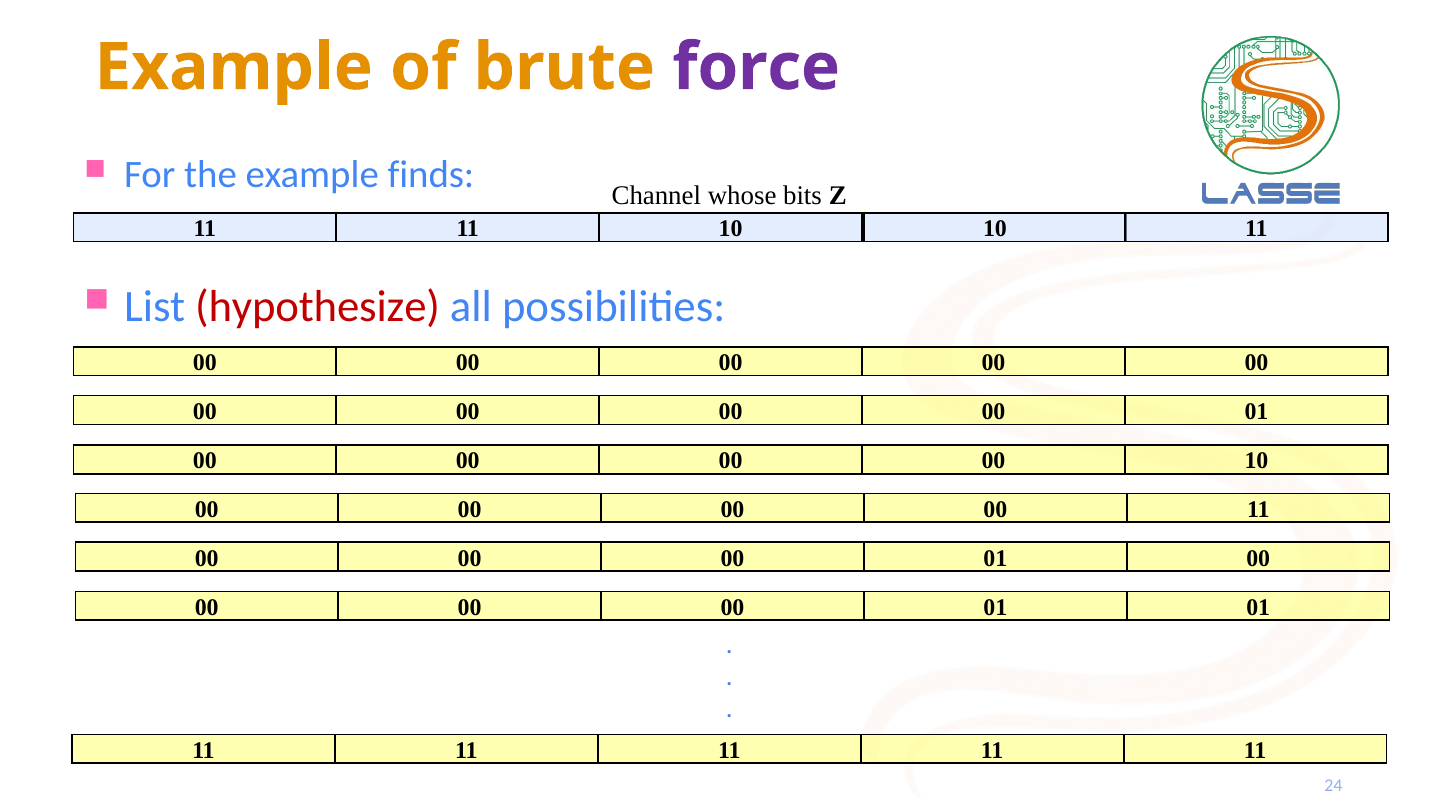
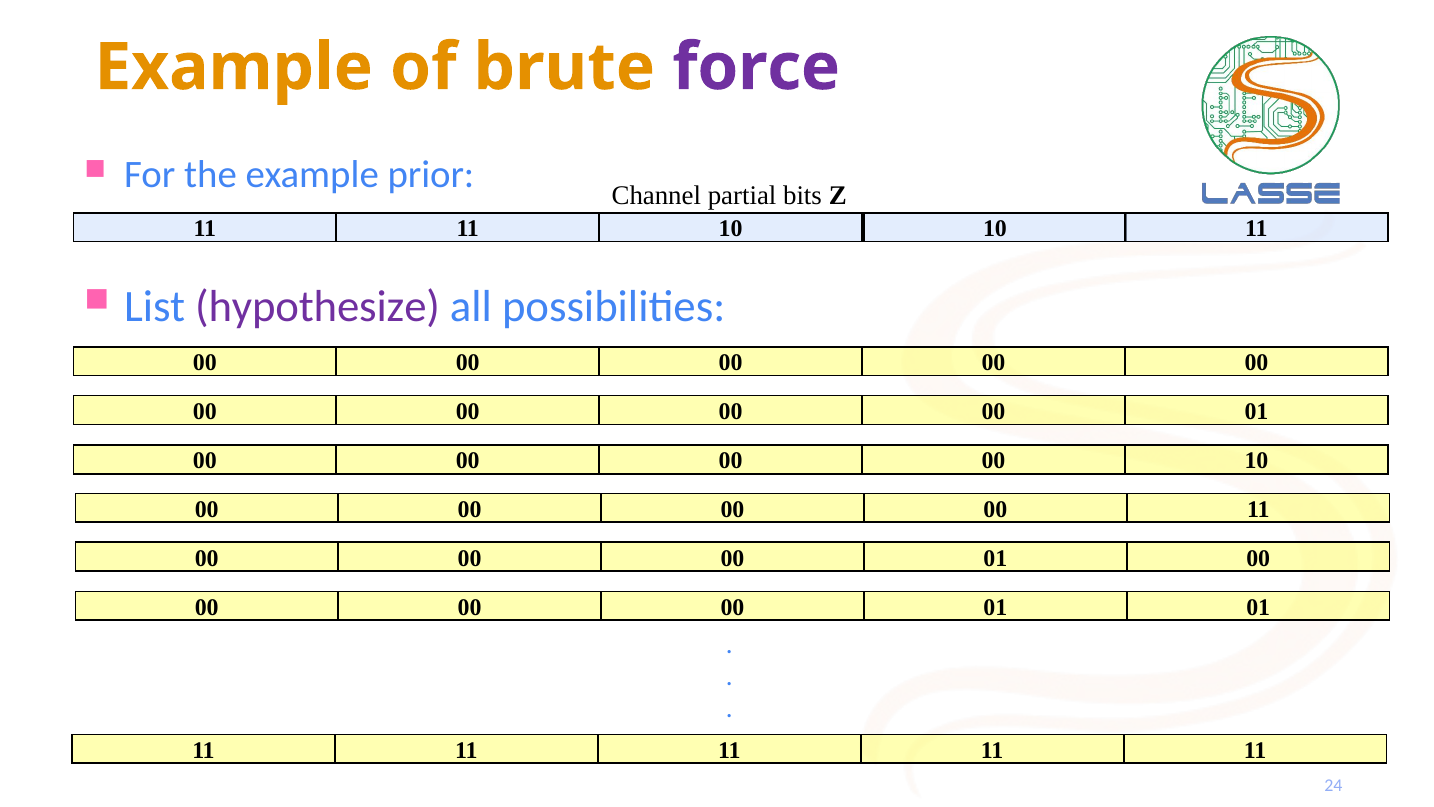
finds: finds -> prior (431, 175)
whose: whose -> partial (742, 195)
hypothesize colour: red -> purple (318, 307)
